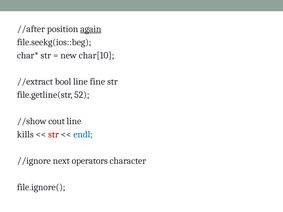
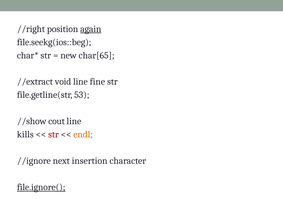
//after: //after -> //right (31, 29)
char[10: char[10 -> char[65 (97, 55)
bool: bool -> void (63, 82)
52: 52 -> 53 (82, 95)
endl colour: blue -> orange (83, 135)
operators: operators -> insertion (90, 161)
file.ignore( underline: none -> present (41, 187)
